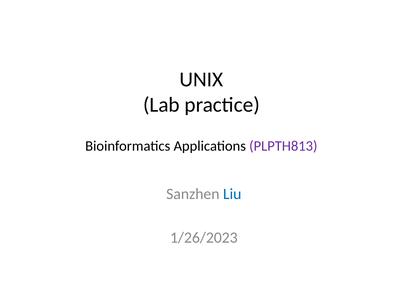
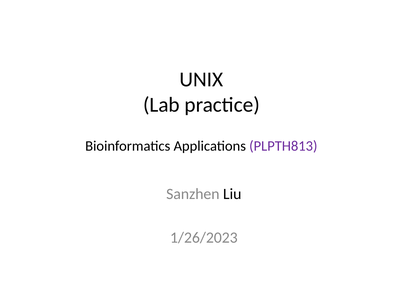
Liu colour: blue -> black (232, 194)
